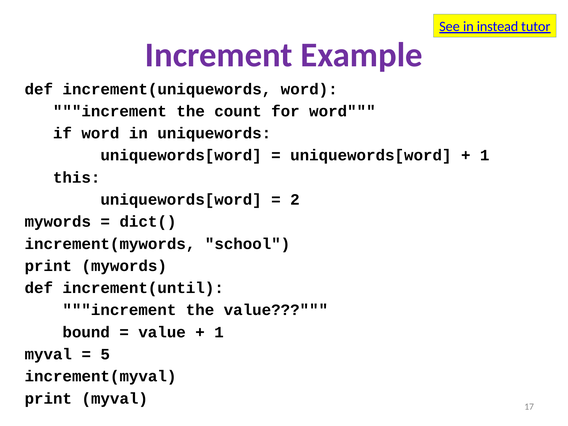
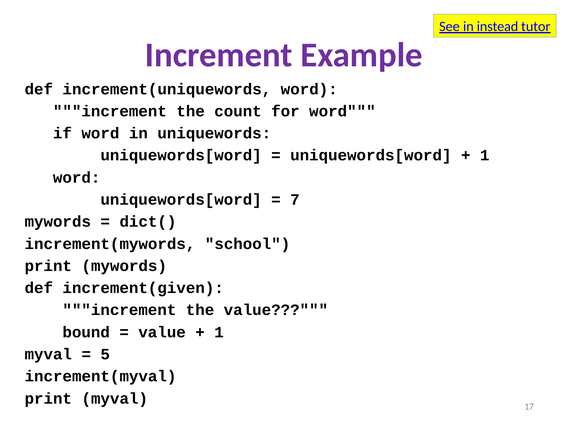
this: this -> word (77, 178)
2: 2 -> 7 (295, 200)
increment(until: increment(until -> increment(given (143, 288)
